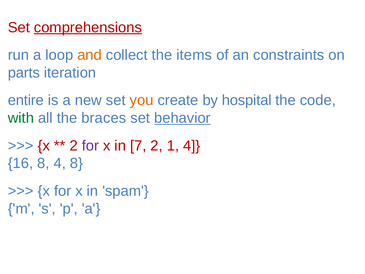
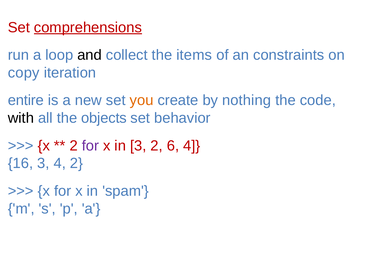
and colour: orange -> black (90, 55)
parts: parts -> copy (24, 73)
hospital: hospital -> nothing (247, 100)
with colour: green -> black (21, 118)
braces: braces -> objects (104, 118)
behavior underline: present -> none (182, 118)
in 7: 7 -> 3 (138, 146)
1: 1 -> 6 (173, 146)
16 8: 8 -> 3 (43, 163)
4 8: 8 -> 2 (77, 163)
